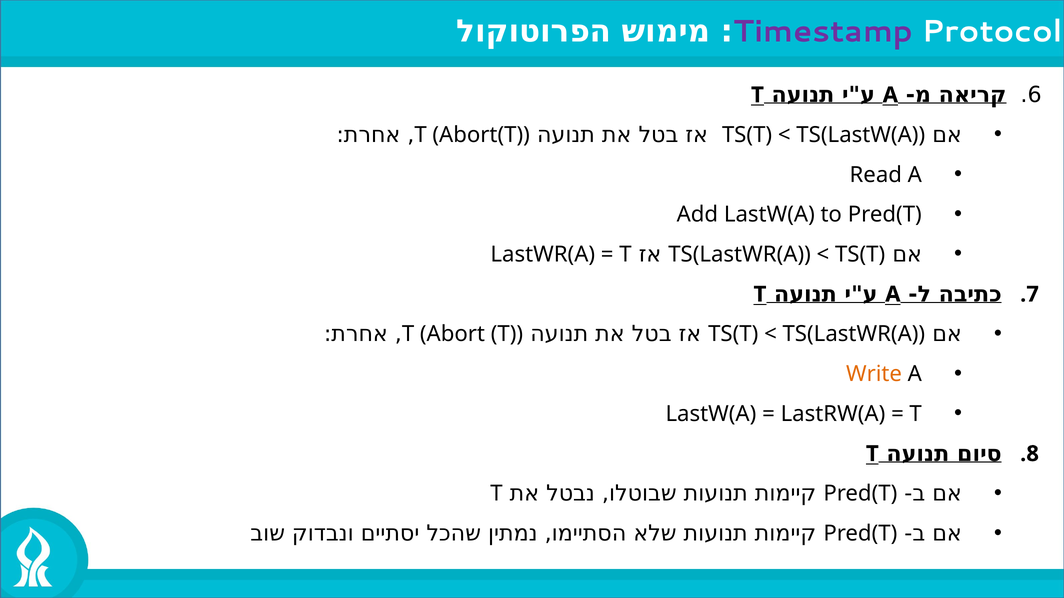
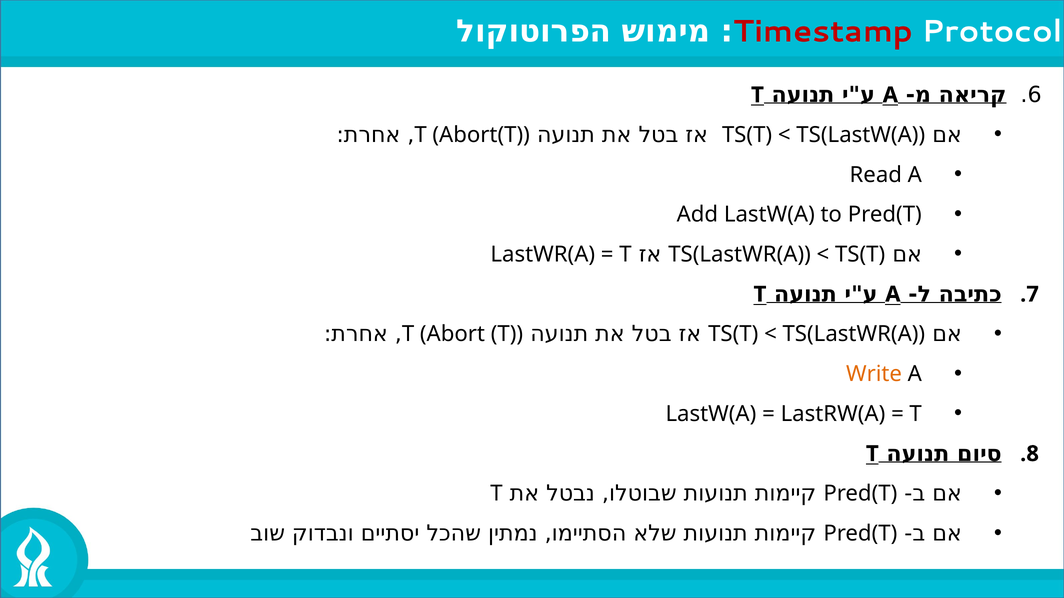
Timestamp colour: purple -> red (823, 32)
